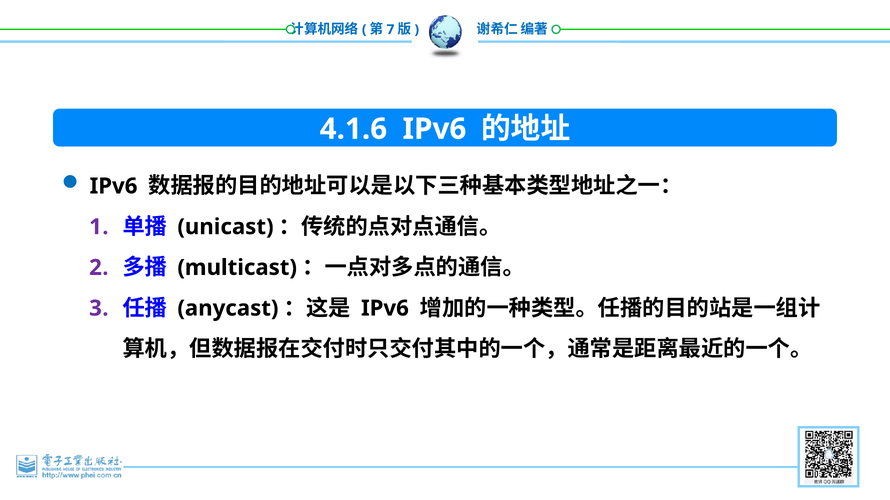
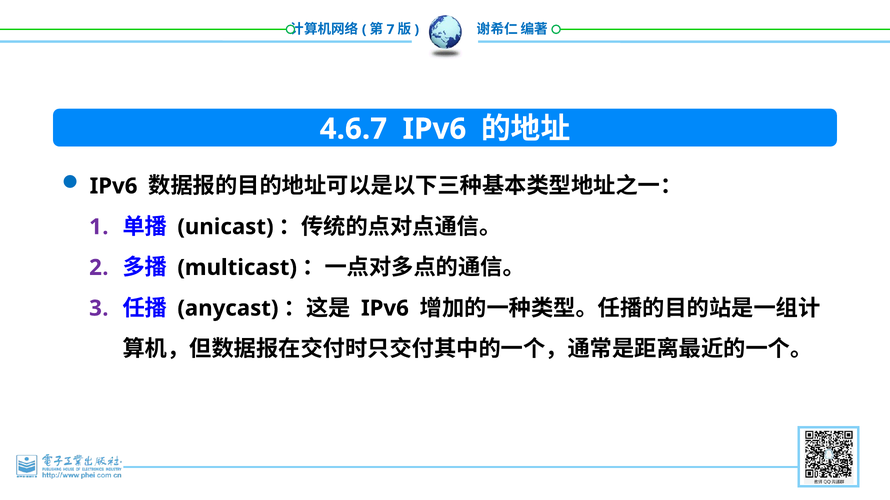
4.1.6: 4.1.6 -> 4.6.7 (353, 129)
